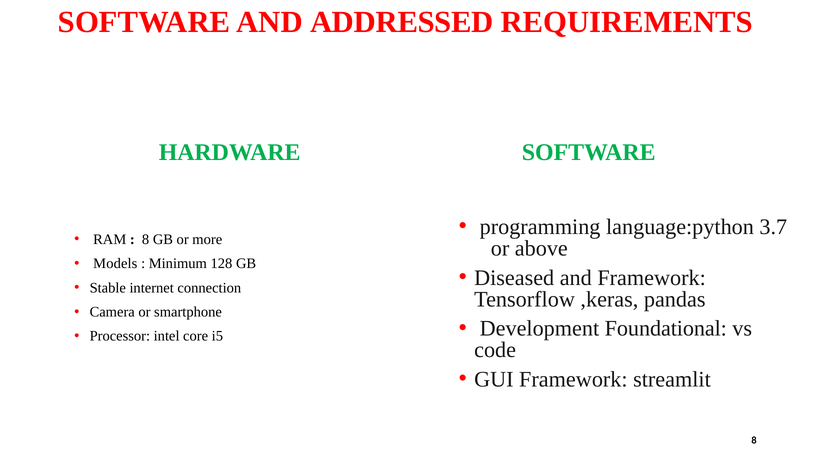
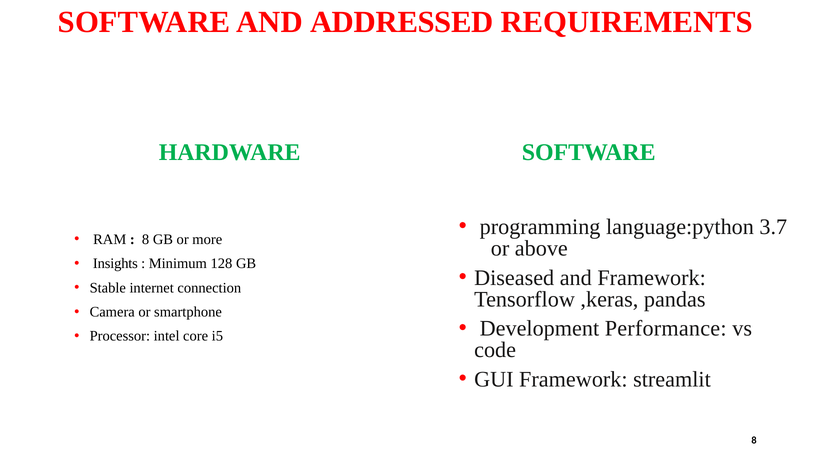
Models: Models -> Insights (115, 263)
Foundational: Foundational -> Performance (666, 328)
